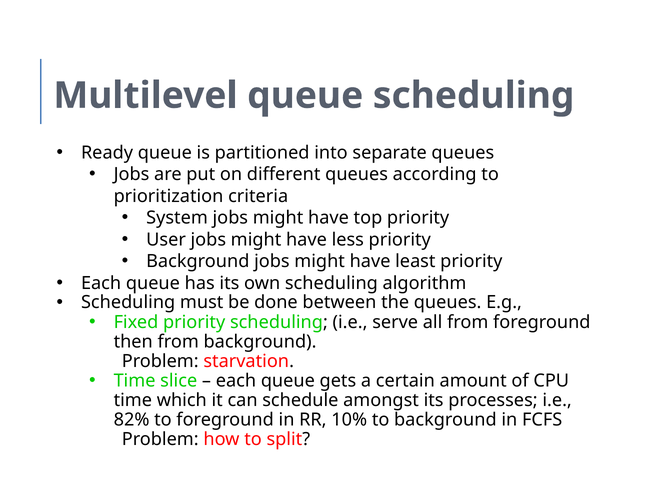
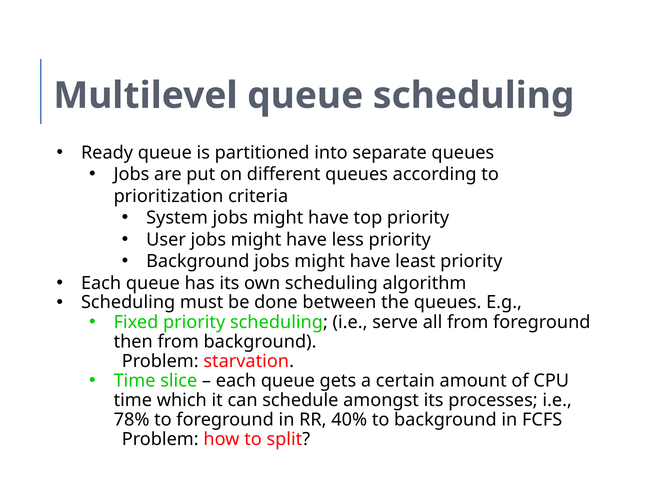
82%: 82% -> 78% (132, 420)
10%: 10% -> 40% (349, 420)
